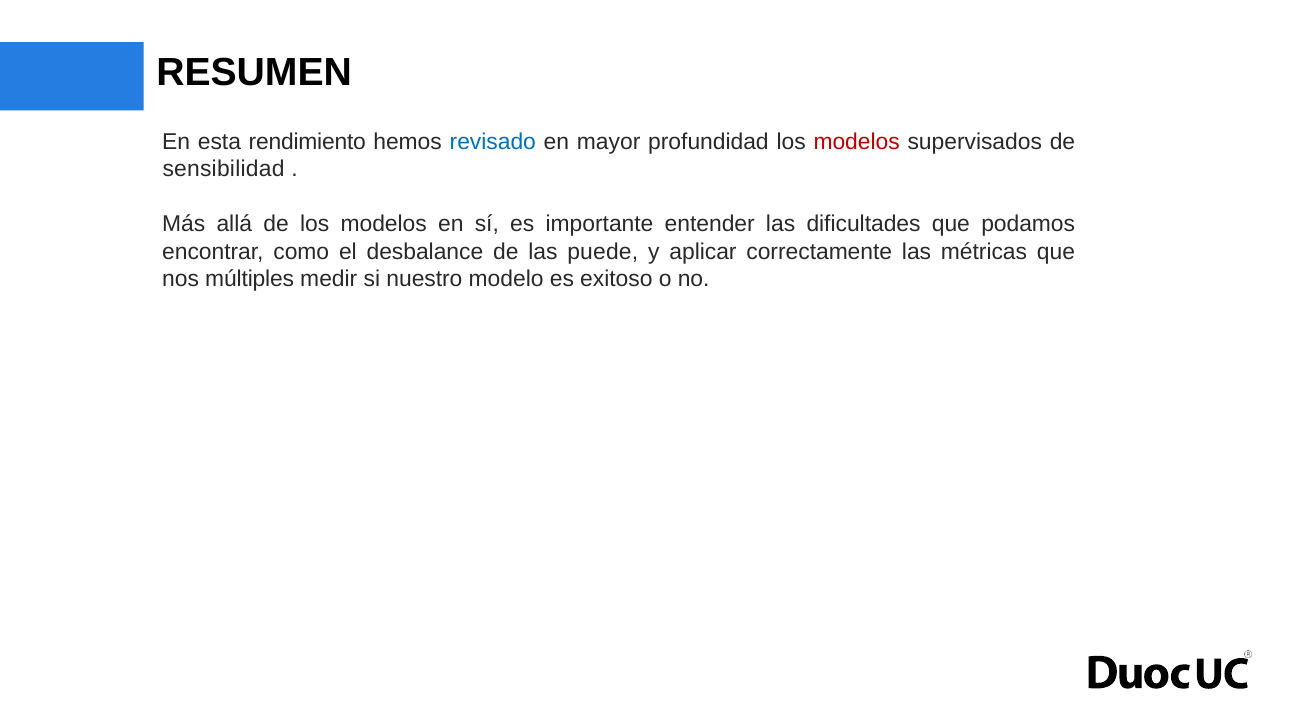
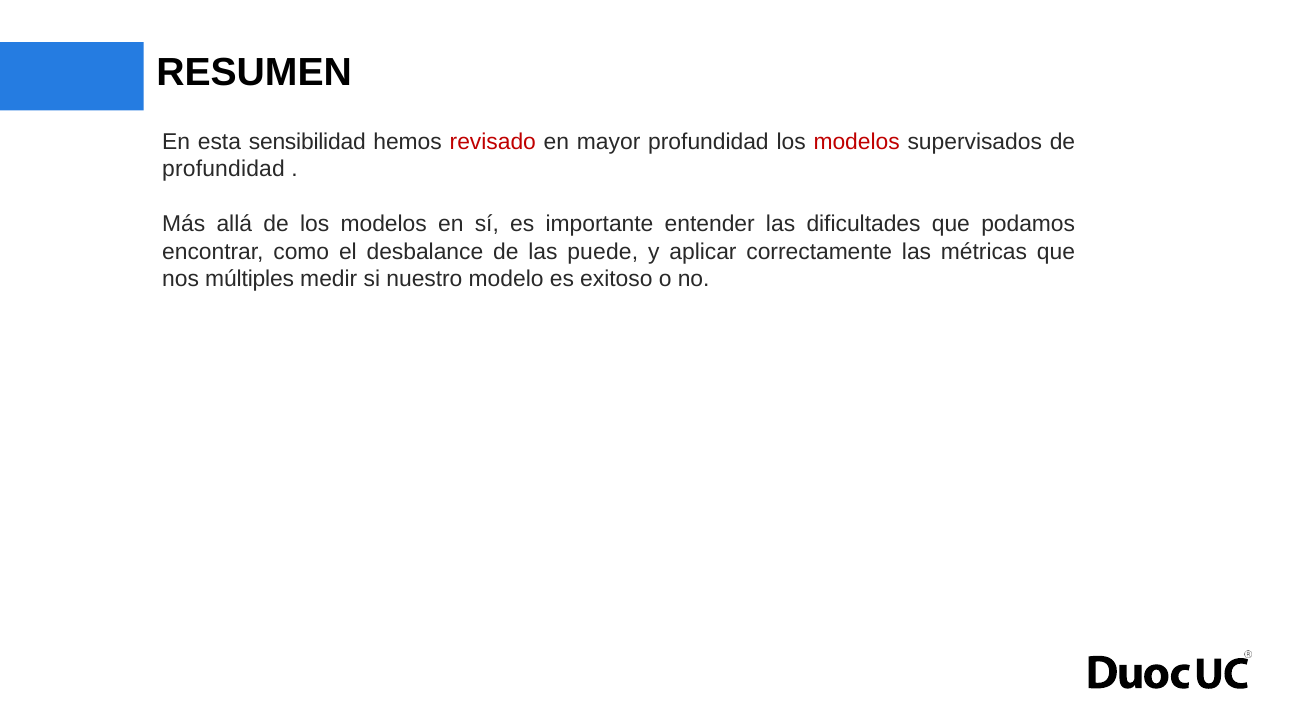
rendimiento: rendimiento -> sensibilidad (307, 142)
revisado colour: blue -> red (493, 142)
sensibilidad: sensibilidad -> profundidad (224, 169)
